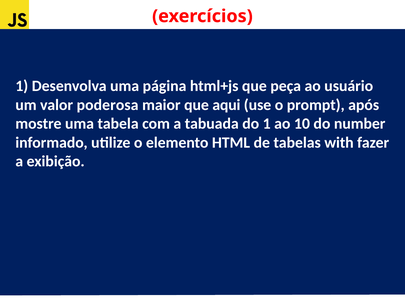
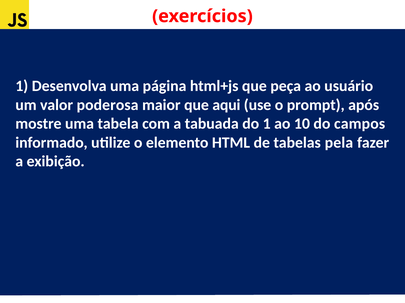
number: number -> campos (360, 124)
with: with -> pela (339, 143)
